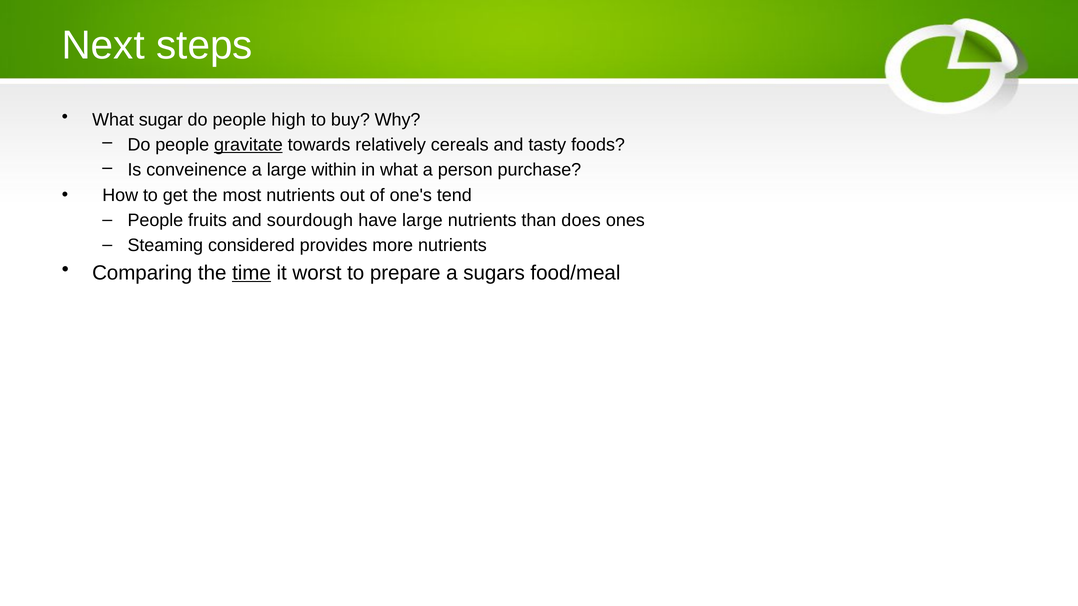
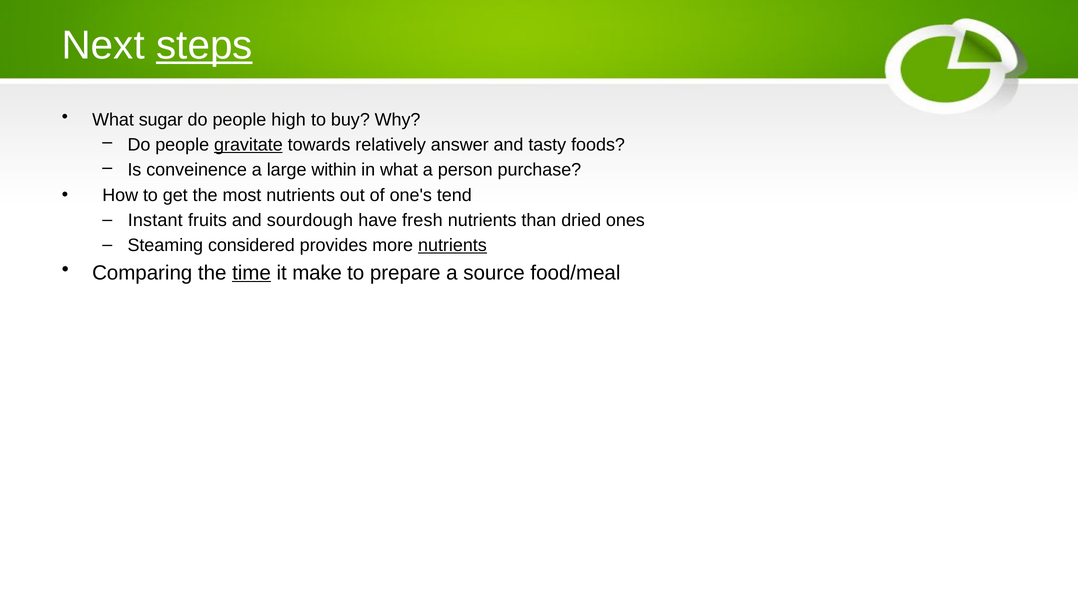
steps underline: none -> present (204, 45)
cereals: cereals -> answer (460, 145)
People: People -> Instant (155, 220)
have large: large -> fresh (422, 220)
does: does -> dried (581, 220)
nutrients underline: none -> present (452, 246)
worst: worst -> make (317, 273)
sugars: sugars -> source (494, 273)
